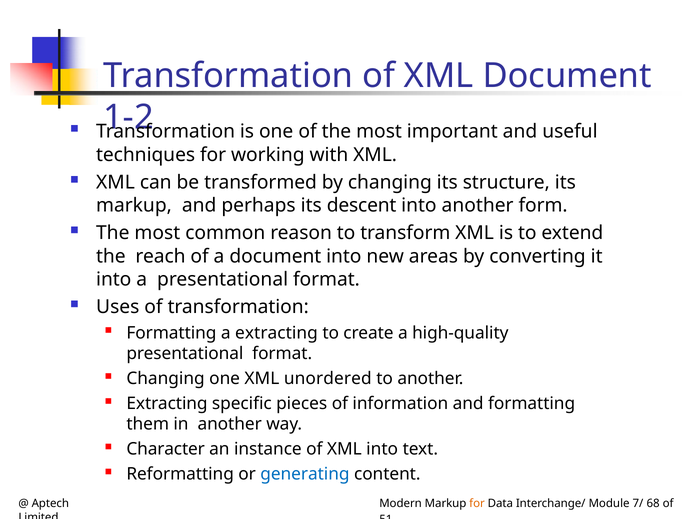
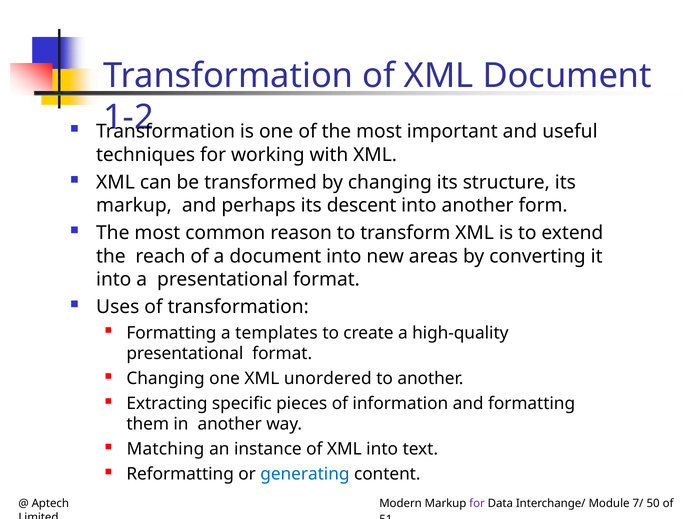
a extracting: extracting -> templates (276, 332)
Character: Character -> Matching (165, 449)
for colour: orange -> purple (477, 503)
68: 68 -> 50 (653, 503)
